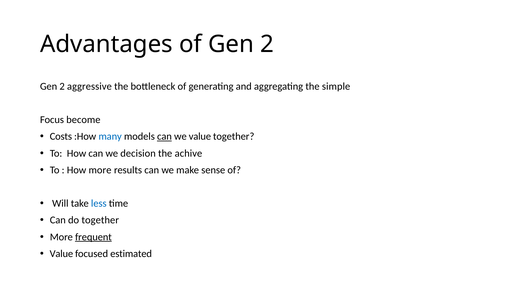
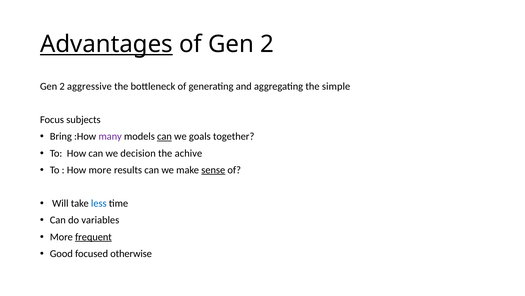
Advantages underline: none -> present (106, 44)
become: become -> subjects (83, 120)
Costs: Costs -> Bring (61, 136)
many colour: blue -> purple (110, 136)
we value: value -> goals (200, 136)
sense underline: none -> present (213, 170)
do together: together -> variables (100, 220)
Value: Value -> Good (61, 253)
estimated: estimated -> otherwise (131, 253)
